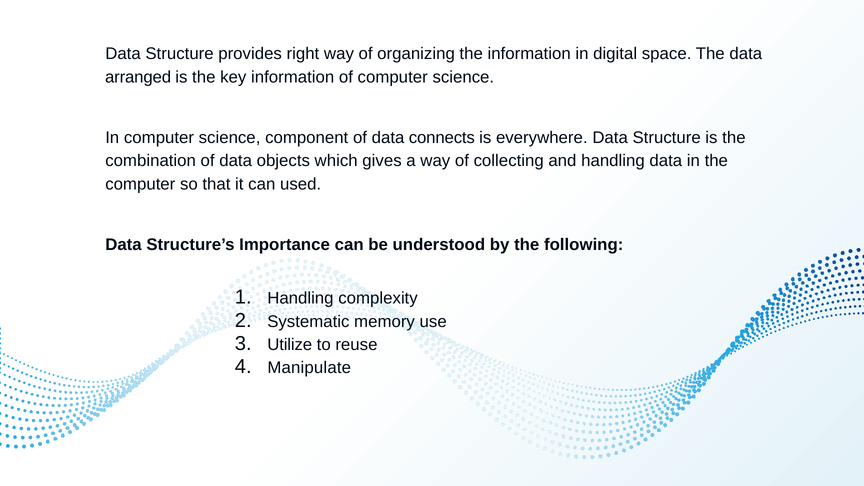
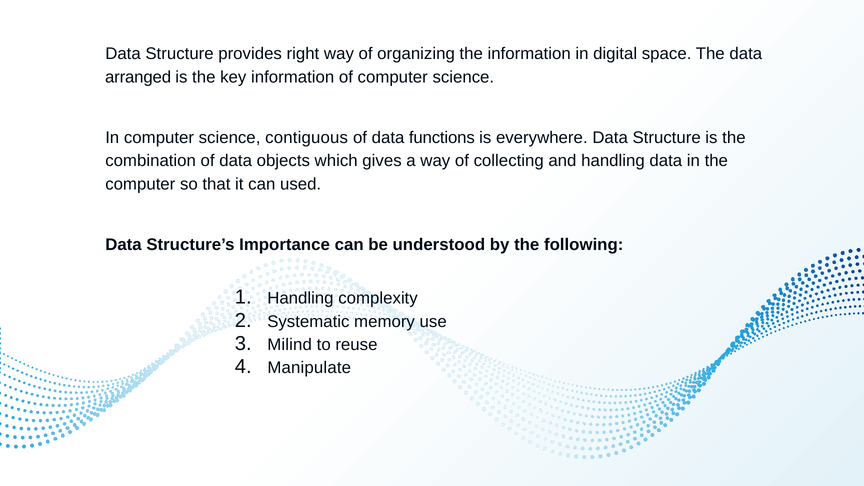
component: component -> contiguous (307, 138)
connects: connects -> functions (442, 138)
Utilize: Utilize -> Milind (290, 345)
